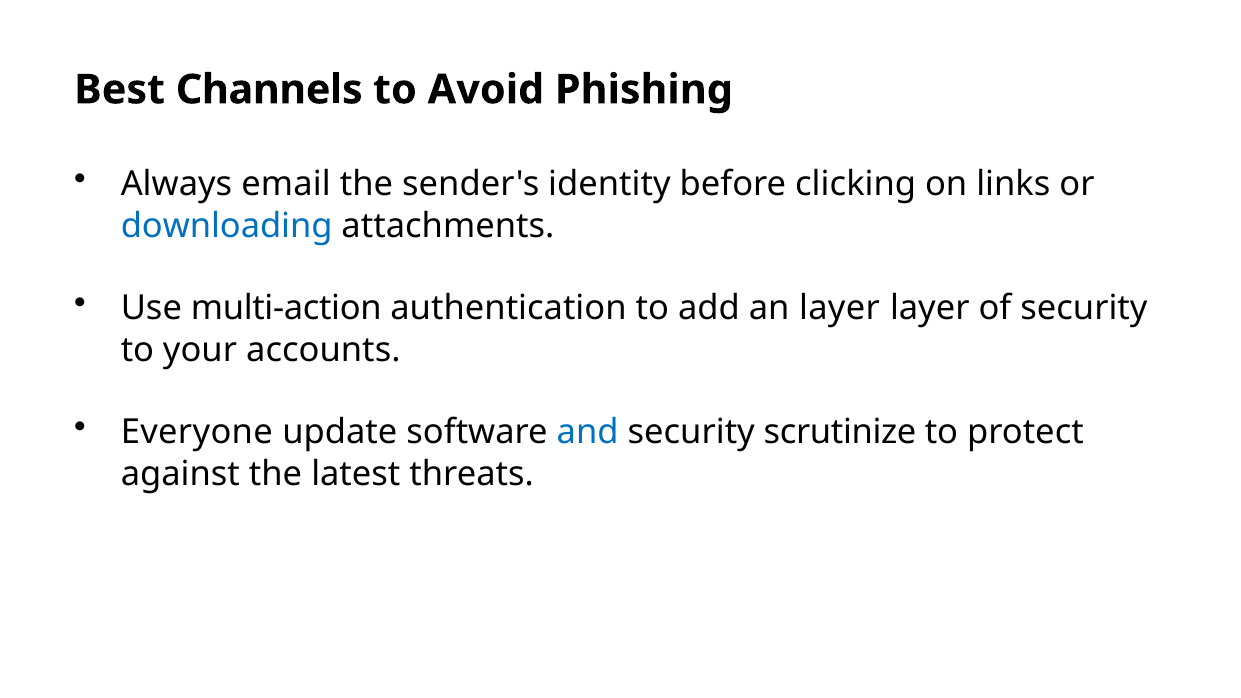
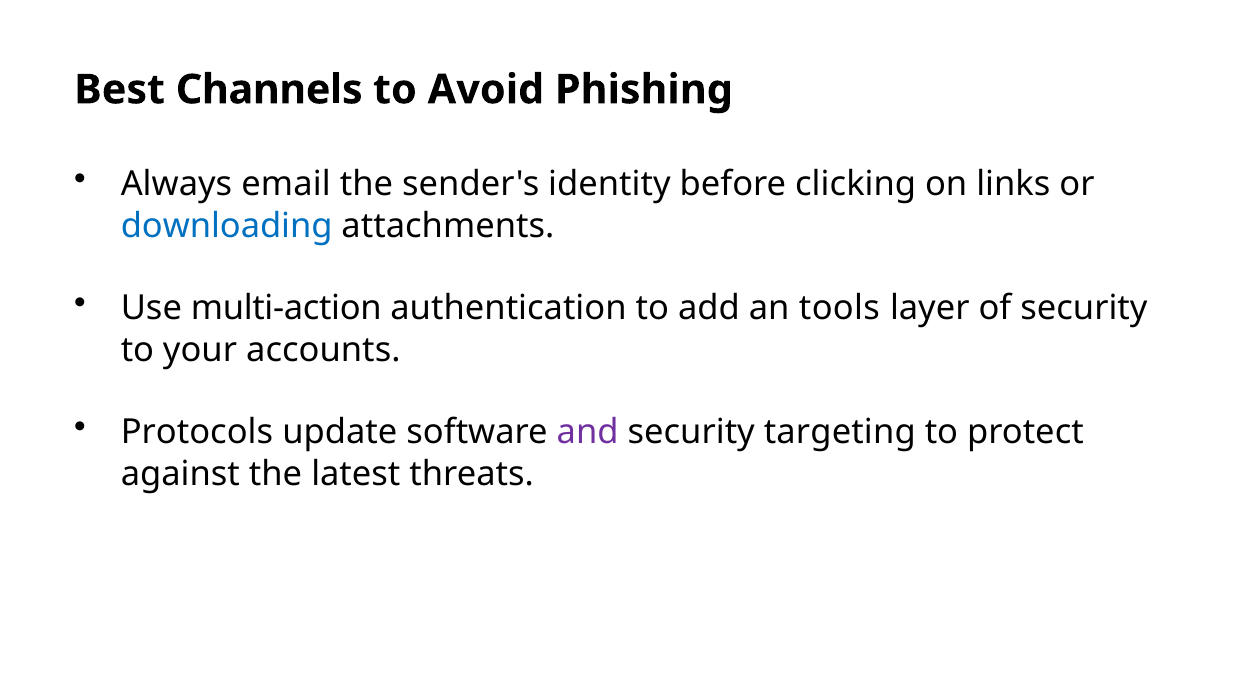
an layer: layer -> tools (839, 308)
Everyone: Everyone -> Protocols (197, 433)
and colour: blue -> purple (588, 433)
scrutinize: scrutinize -> targeting (840, 433)
